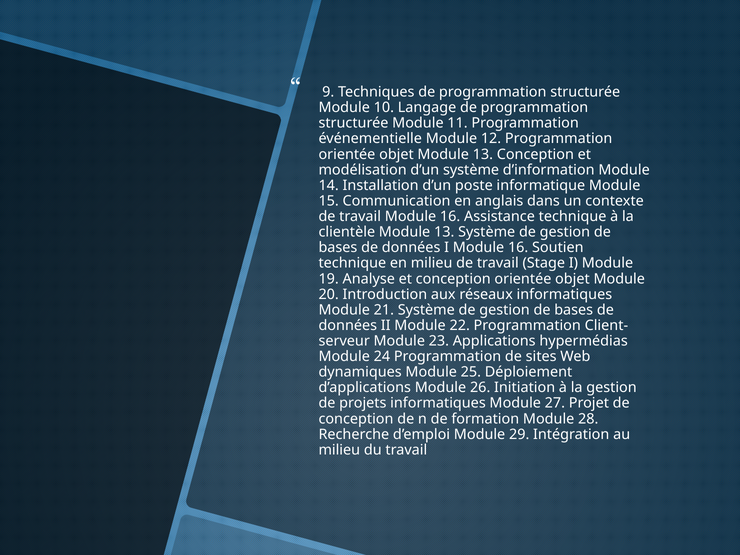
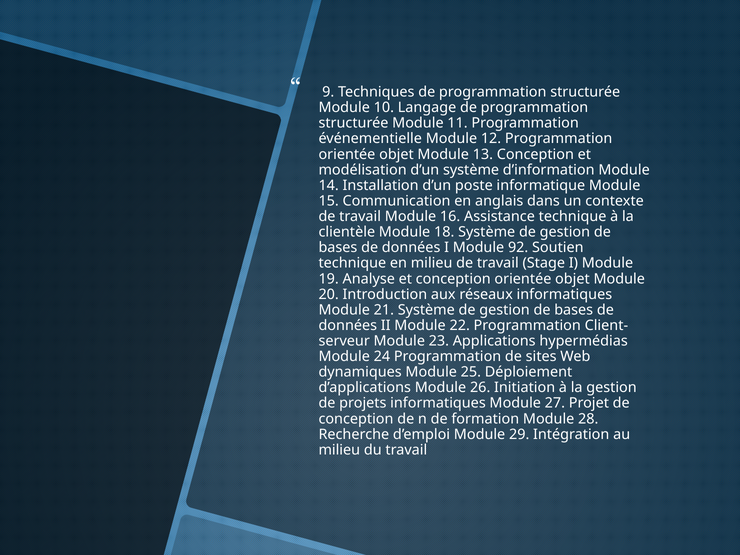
clientèle Module 13: 13 -> 18 (444, 232)
I Module 16: 16 -> 92 (518, 248)
